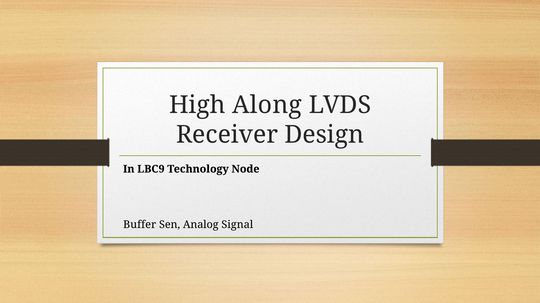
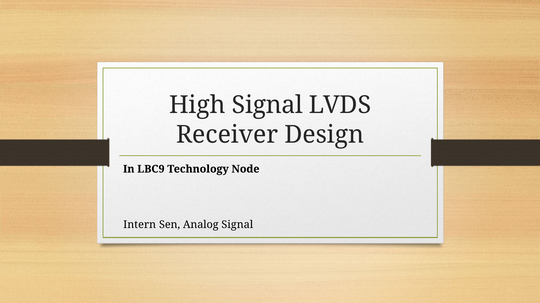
High Along: Along -> Signal (267, 105)
Buffer: Buffer -> Intern (140, 225)
